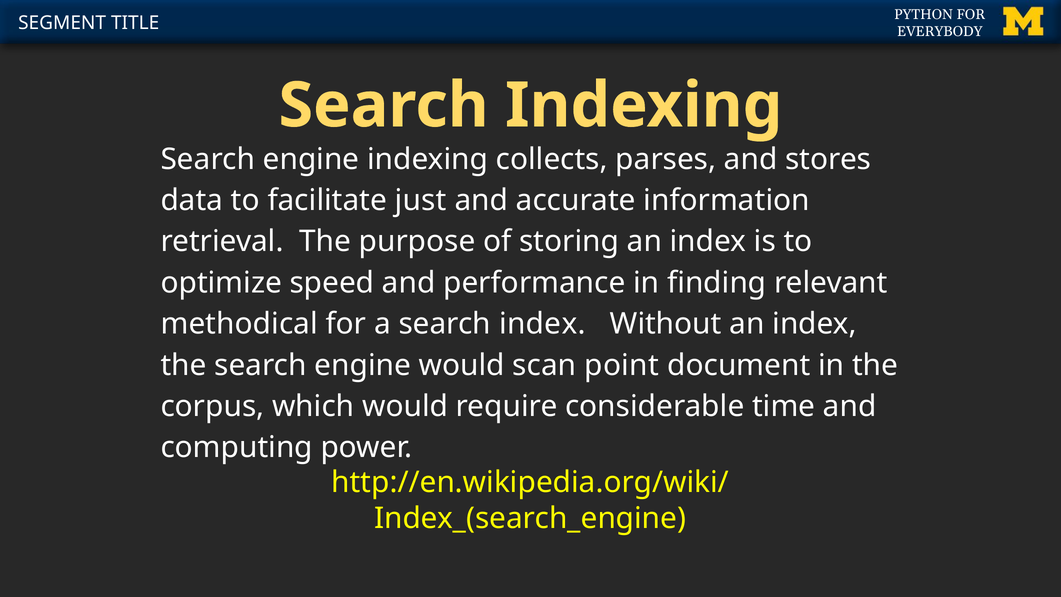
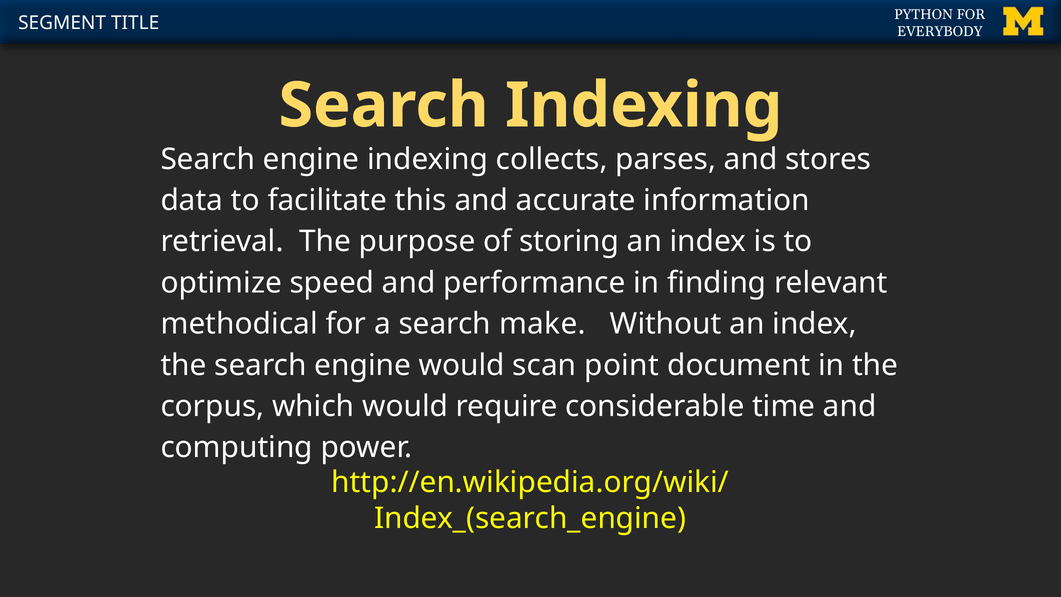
just: just -> this (421, 200)
search index: index -> make (542, 324)
